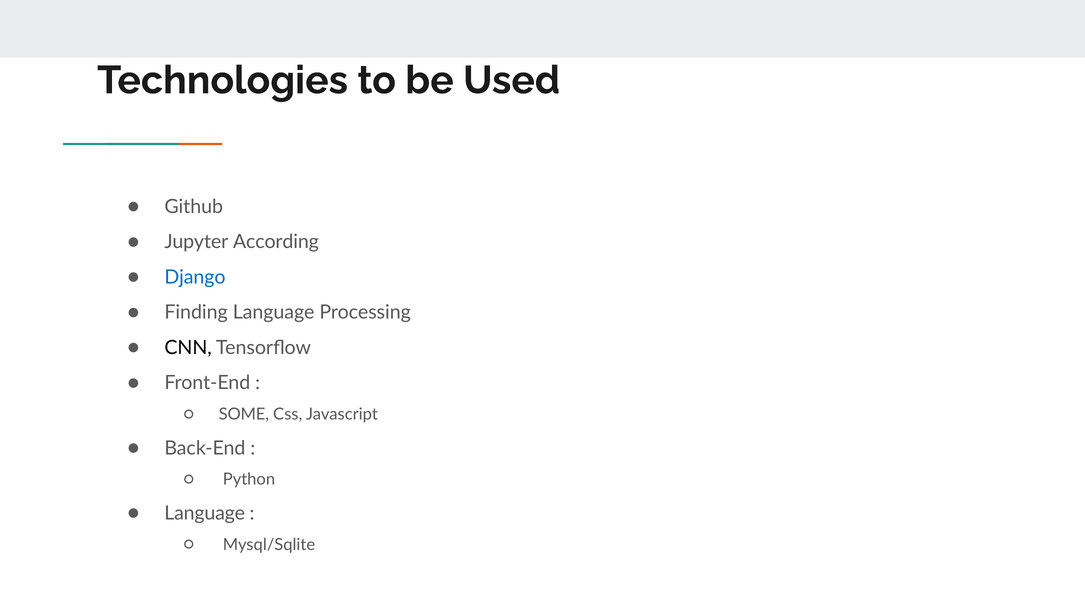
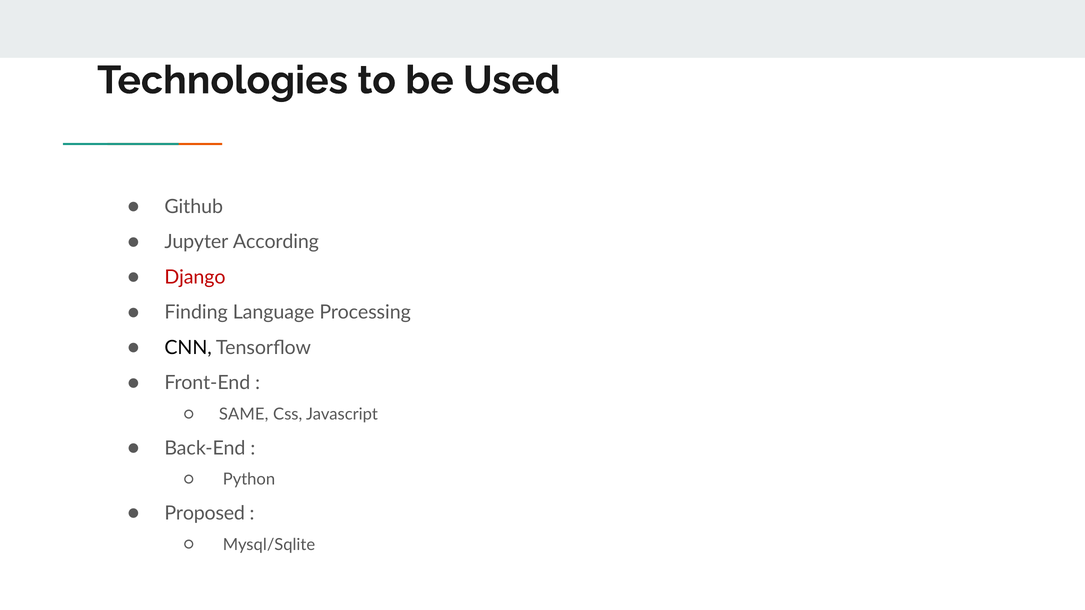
Django colour: blue -> red (195, 277)
SOME: SOME -> SAME (244, 415)
Language: Language -> Proposed (205, 513)
